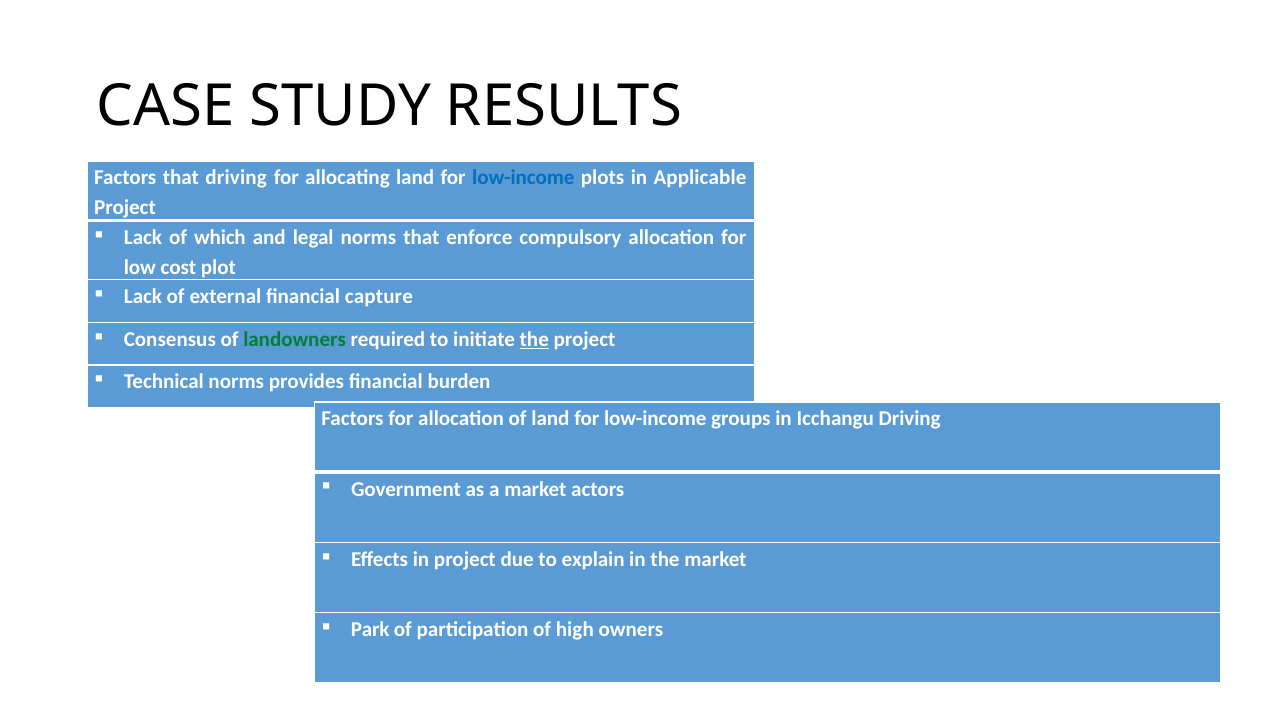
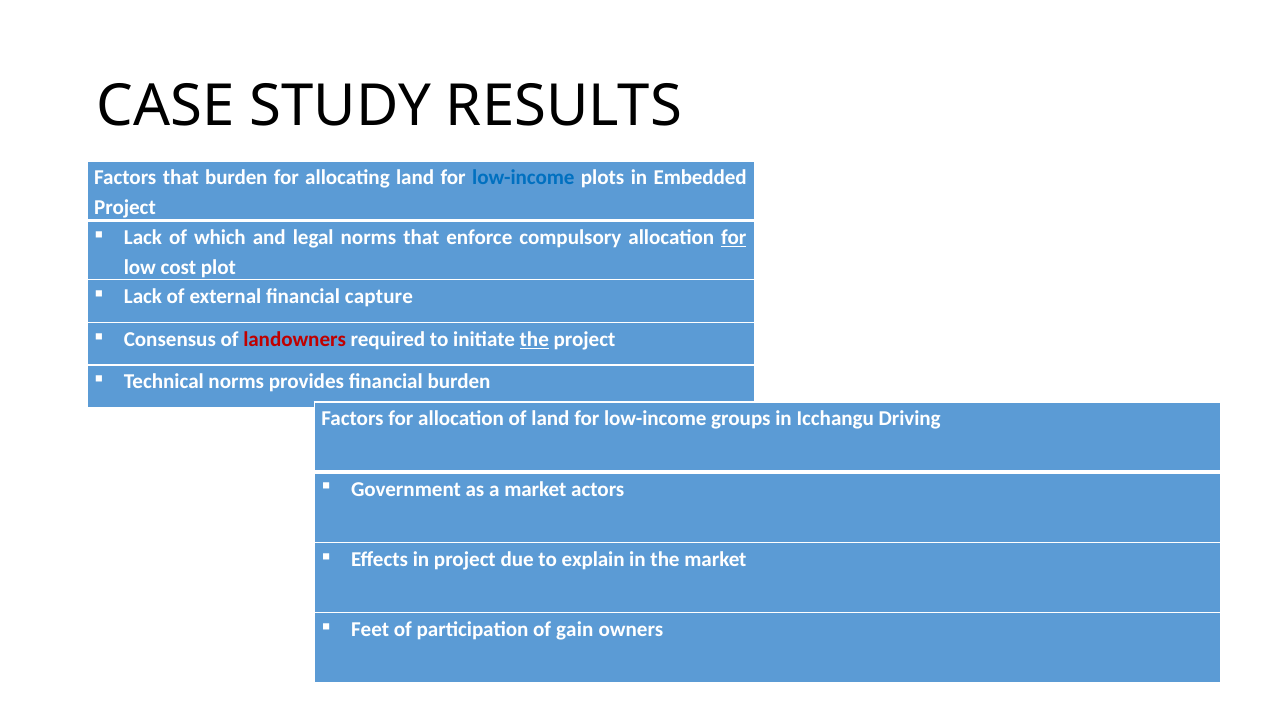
that driving: driving -> burden (236, 178)
Applicable: Applicable -> Embedded (700, 178)
for underline: none -> present (734, 237)
landowners colour: green -> red (295, 339)
Park: Park -> Feet (370, 629)
high: high -> gain (575, 629)
